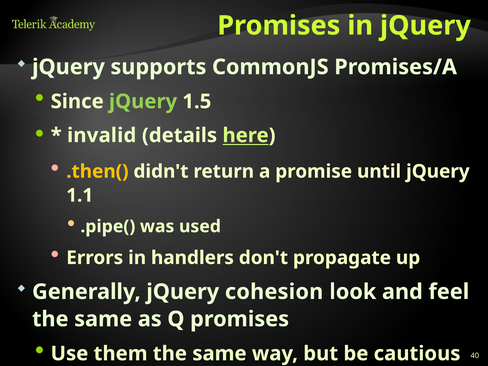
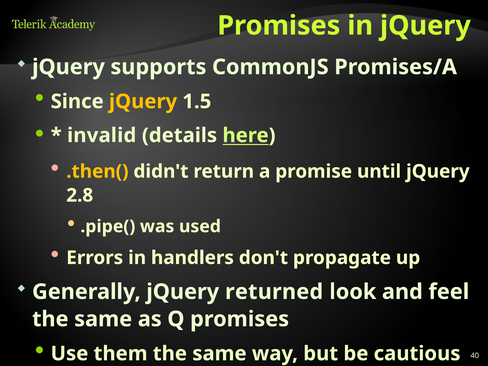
jQuery colour: light green -> yellow (143, 101)
1.1: 1.1 -> 2.8 (80, 195)
cohesion: cohesion -> returned (274, 292)
